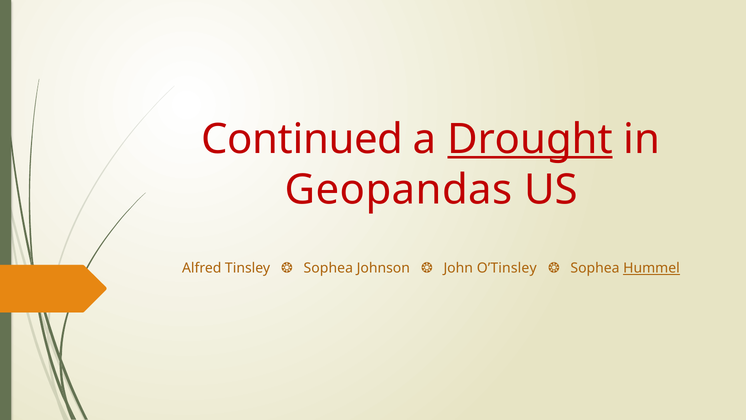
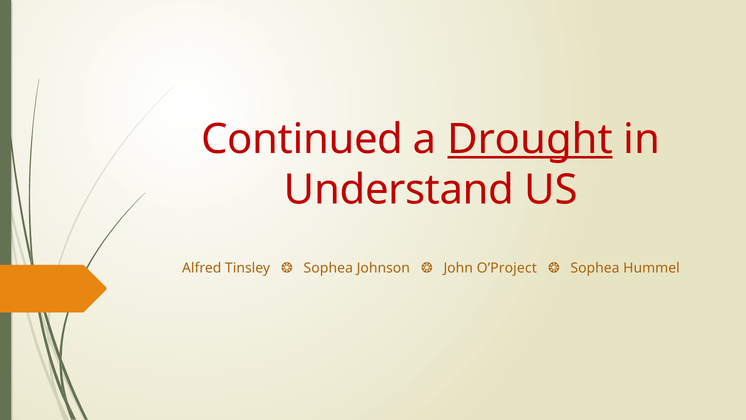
Geopandas: Geopandas -> Understand (399, 190)
O’Tinsley: O’Tinsley -> O’Project (507, 268)
Hummel underline: present -> none (651, 268)
